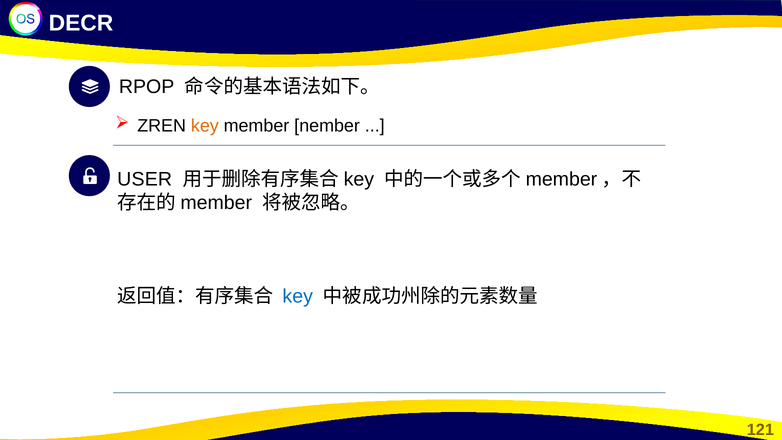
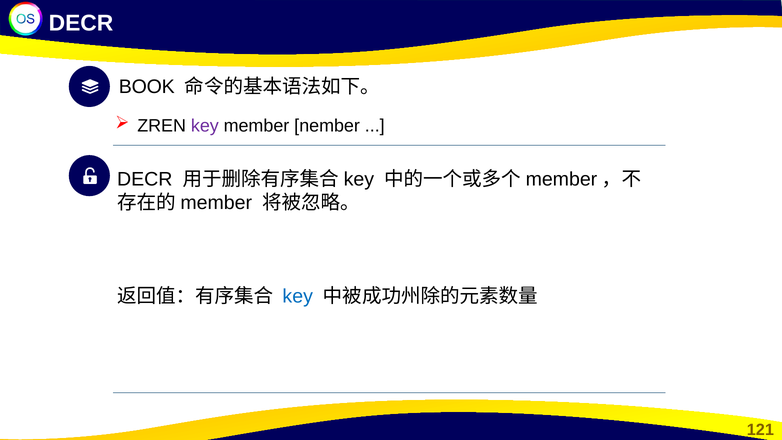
RPOP: RPOP -> BOOK (147, 87)
key colour: orange -> purple (205, 126)
USER: USER -> DECR (145, 179)
